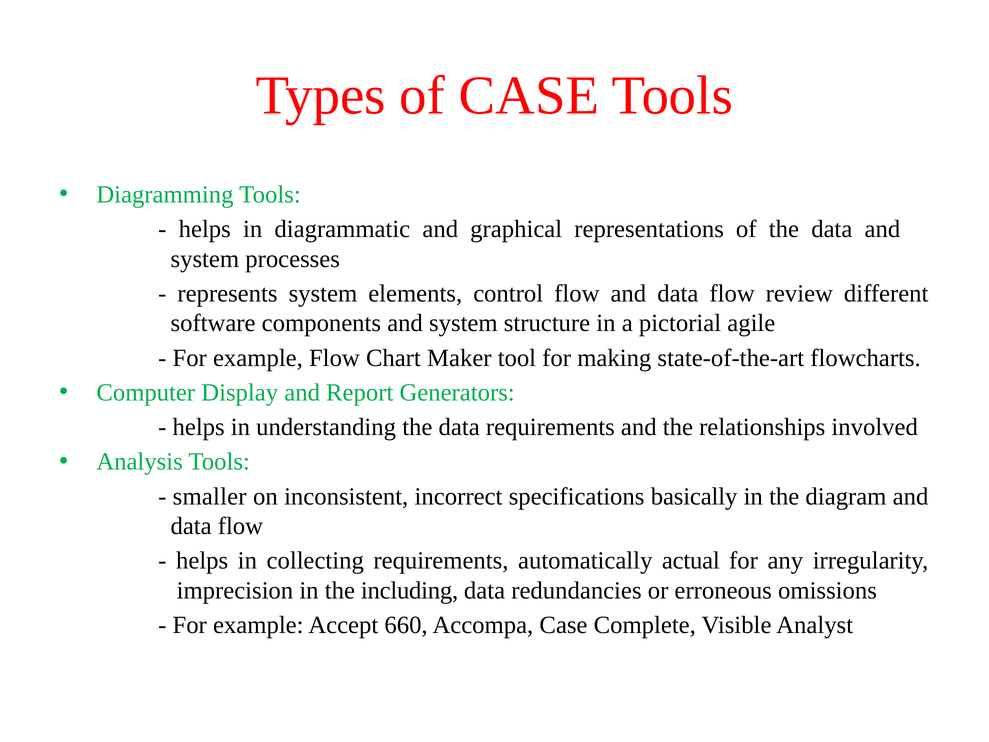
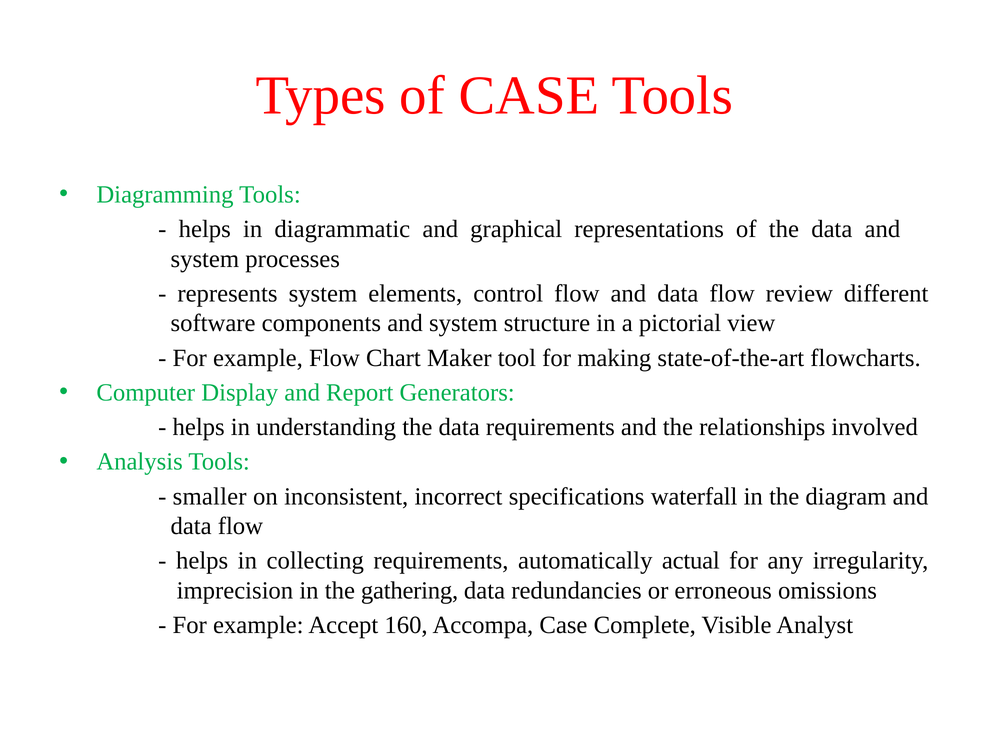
agile: agile -> view (751, 323)
basically: basically -> waterfall (694, 496)
including: including -> gathering (410, 590)
660: 660 -> 160 (406, 625)
